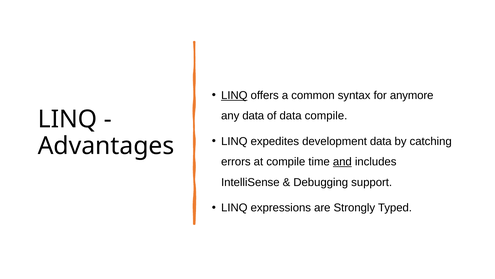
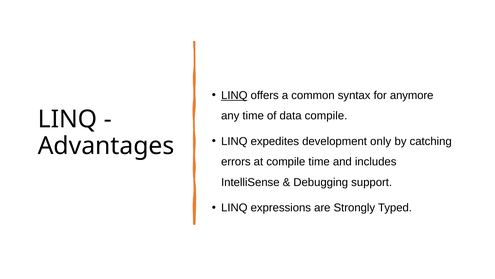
any data: data -> time (253, 116)
development data: data -> only (381, 141)
and underline: present -> none (342, 162)
